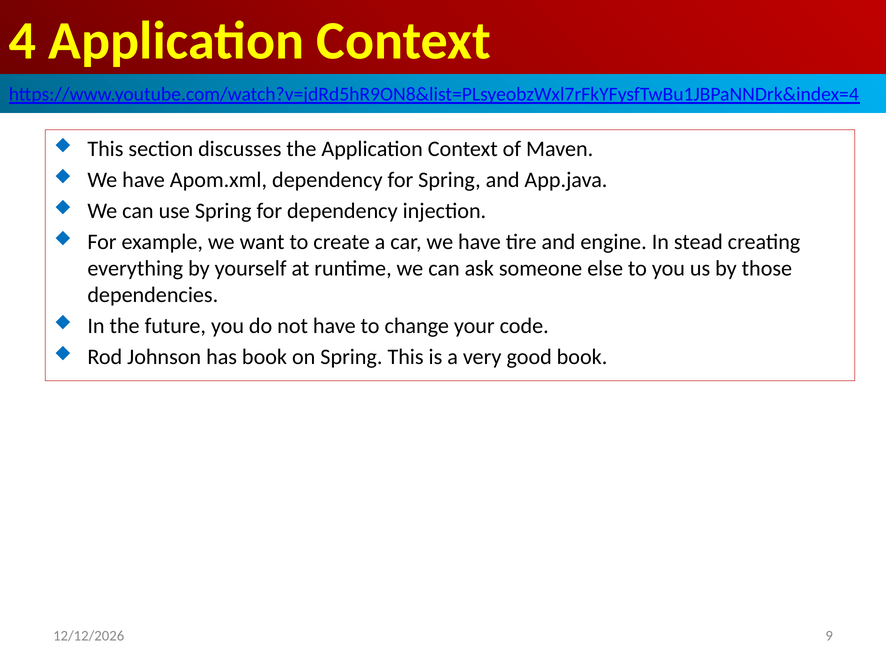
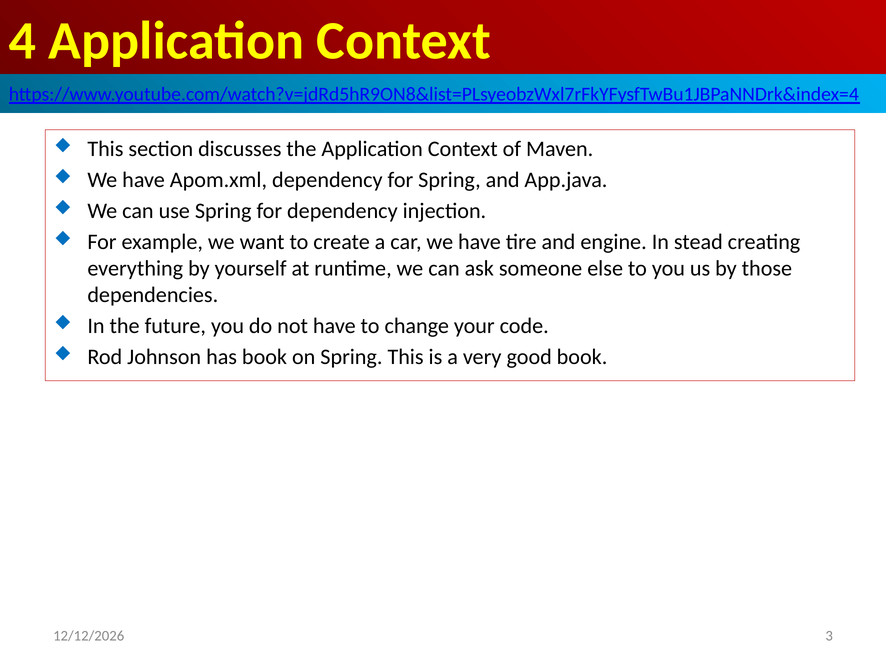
9: 9 -> 3 (829, 636)
